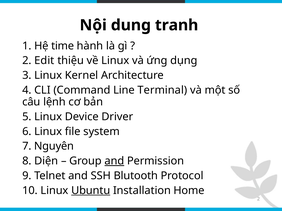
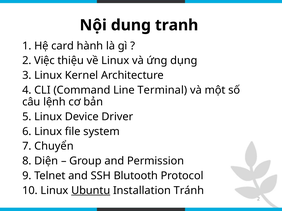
time: time -> card (63, 46)
Edit: Edit -> Việc (44, 61)
Nguyên: Nguyên -> Chuyển (54, 146)
and underline: present -> none (114, 161)
Home: Home -> Tránh (189, 191)
